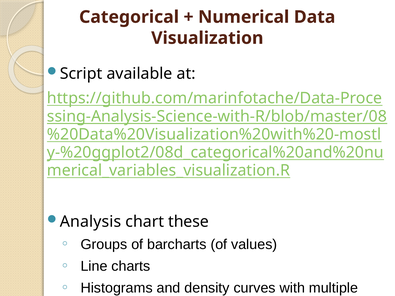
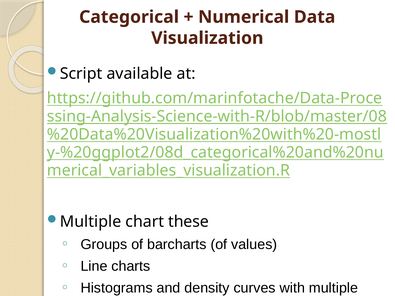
Analysis: Analysis -> Multiple (91, 222)
